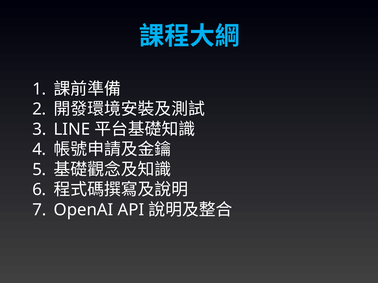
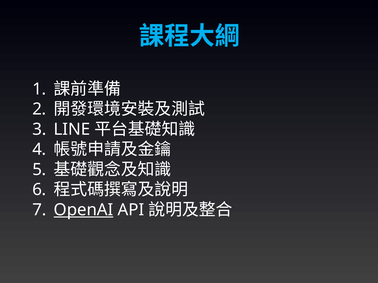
OpenAI underline: none -> present (84, 210)
